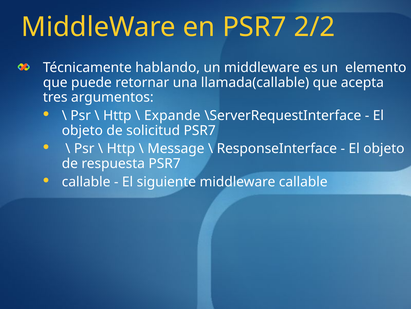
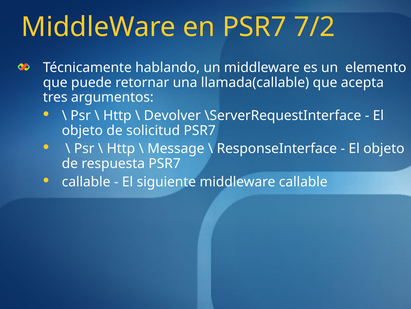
2/2: 2/2 -> 7/2 (315, 27)
Expande: Expande -> Devolver (172, 115)
